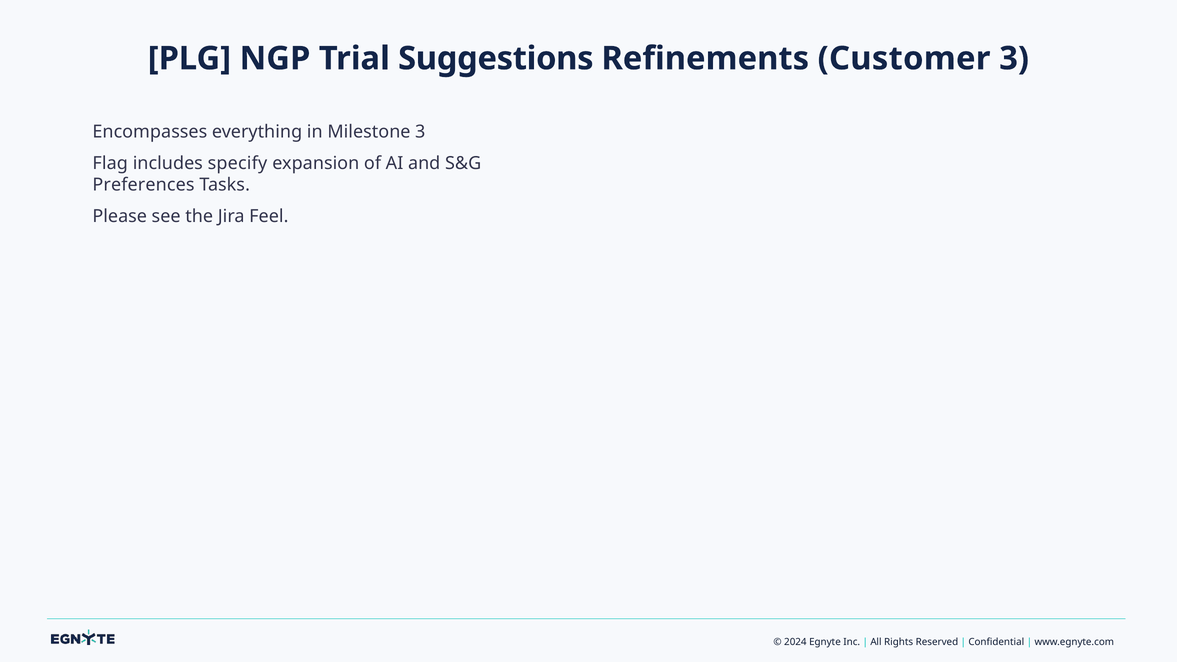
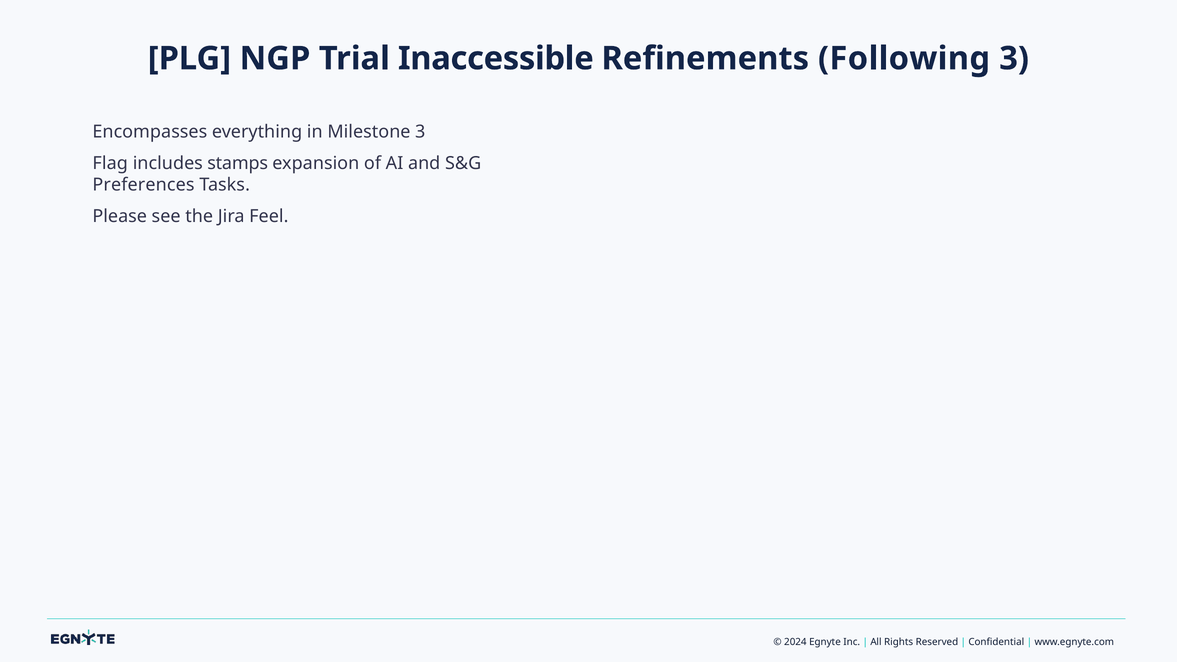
Suggestions: Suggestions -> Inaccessible (496, 59)
Customer: Customer -> Following (904, 59)
specify: specify -> stamps (238, 163)
